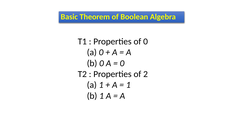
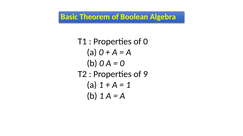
2: 2 -> 9 (146, 74)
